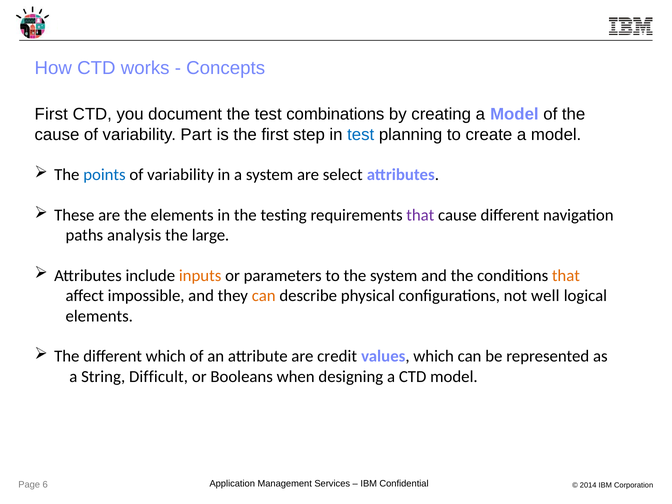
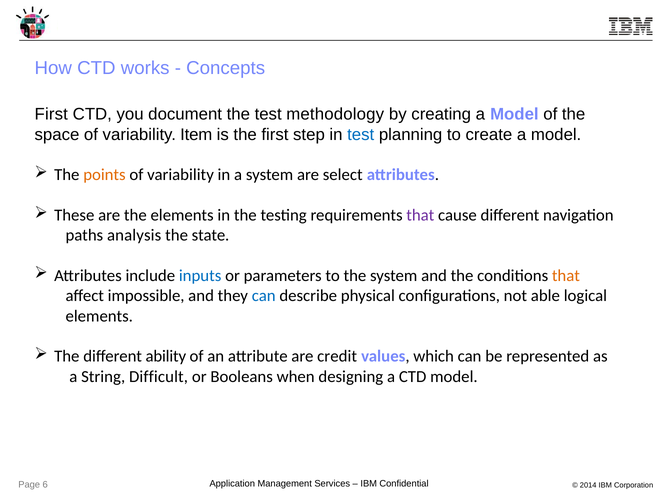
combinations: combinations -> methodology (335, 114)
cause: cause -> space (57, 135)
Part: Part -> Item (196, 135)
points colour: blue -> orange (104, 175)
large: large -> state (211, 235)
inputs colour: orange -> blue (200, 276)
can colour: orange -> blue (264, 296)
well: well -> able (545, 296)
different which: which -> ability (166, 356)
